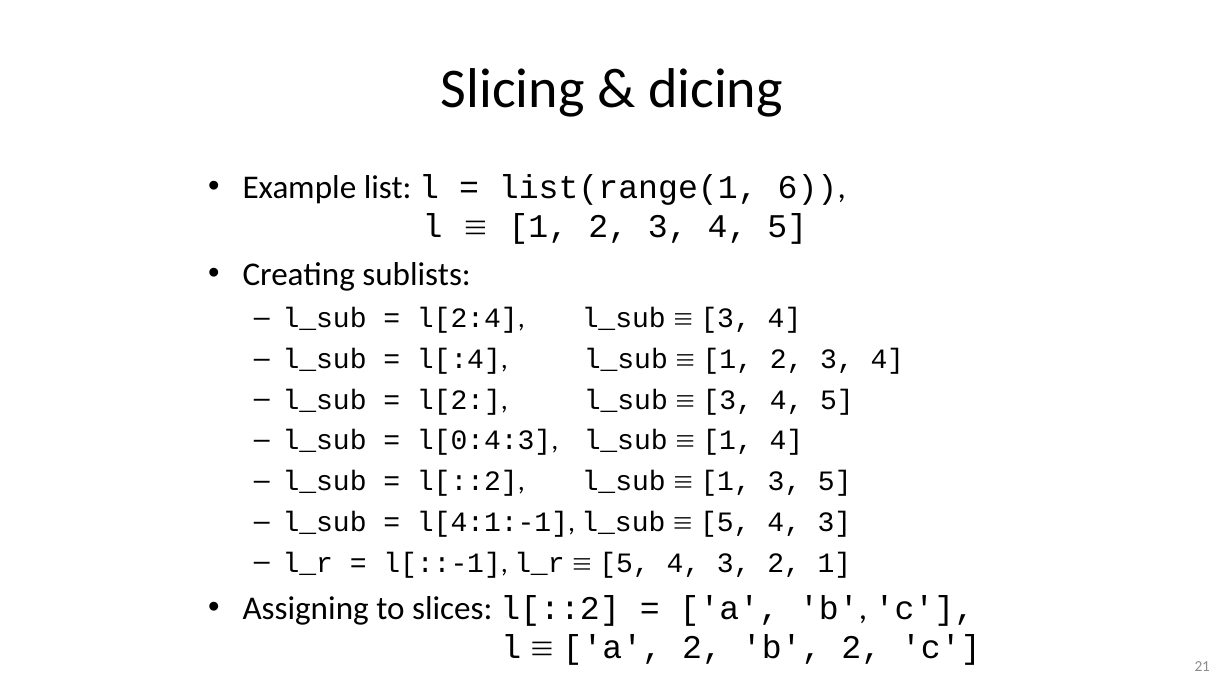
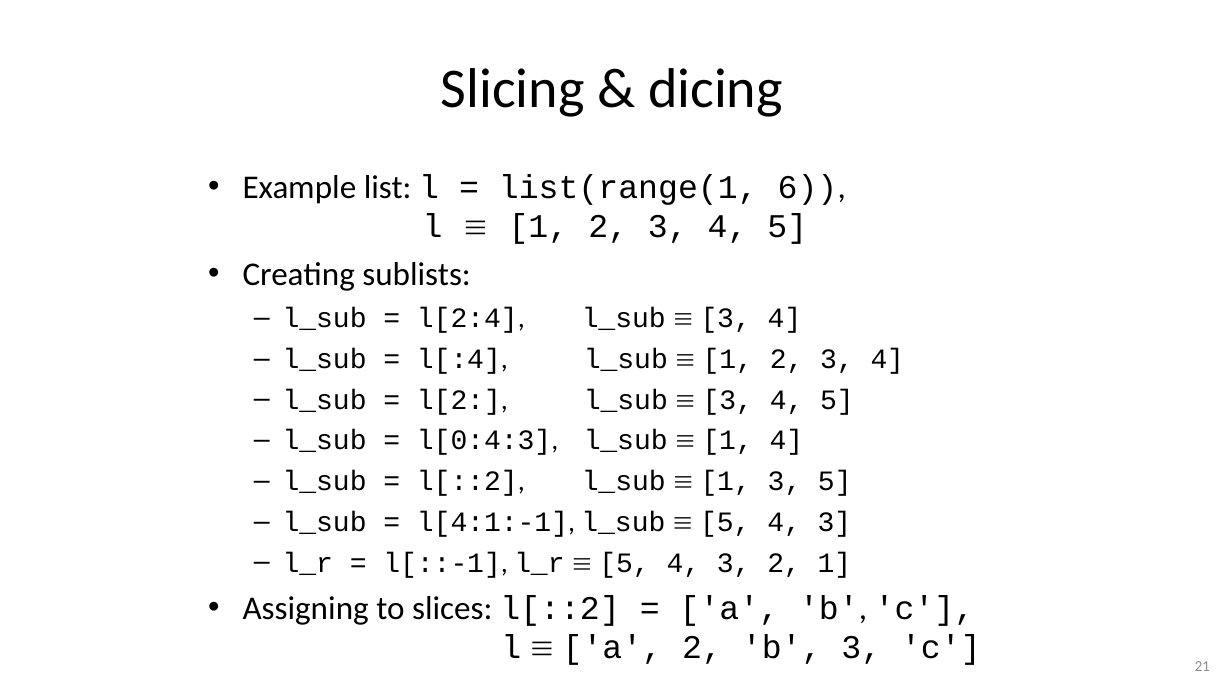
b 2: 2 -> 3 (861, 648)
